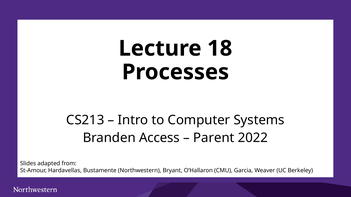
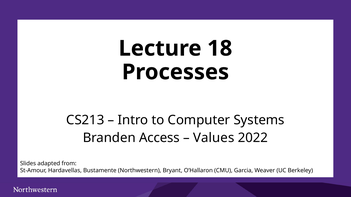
Parent: Parent -> Values (214, 138)
